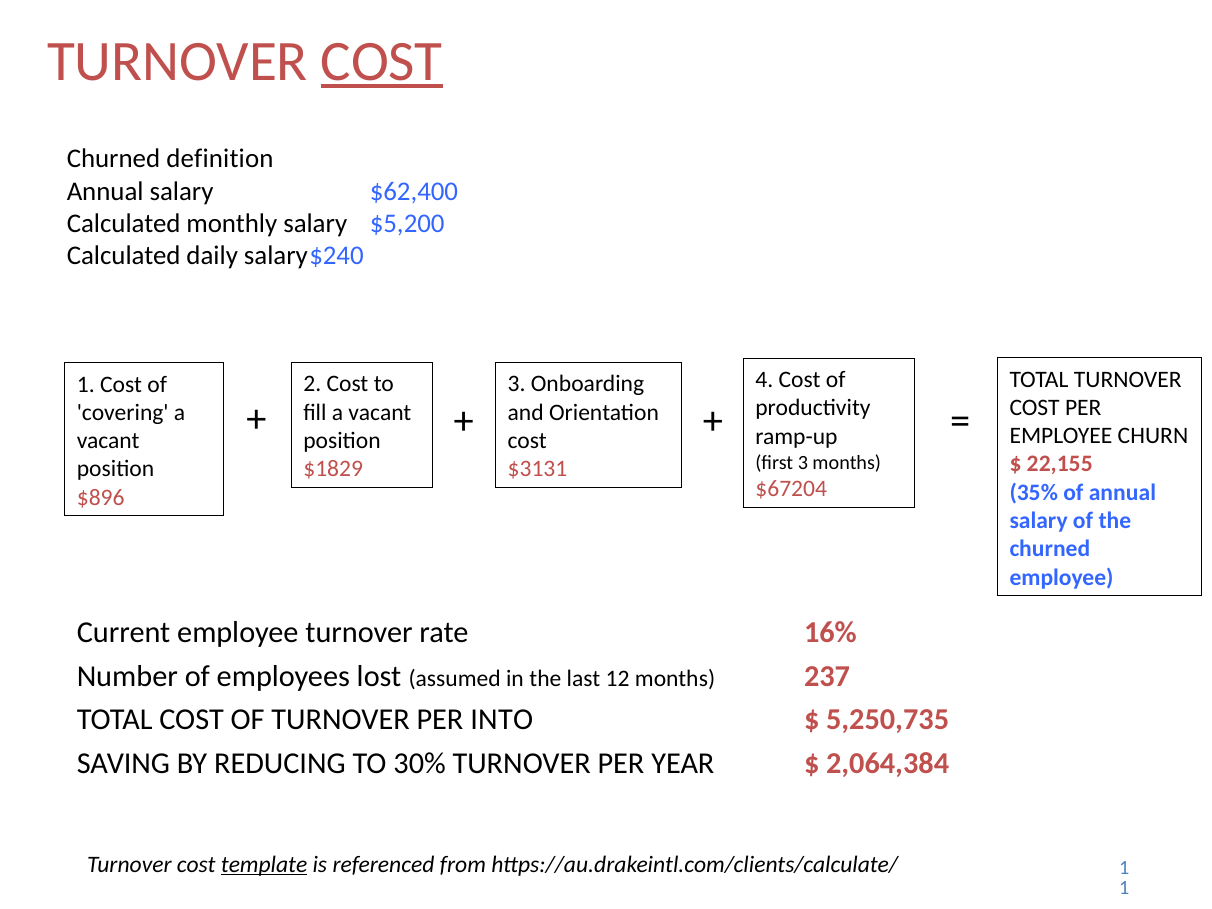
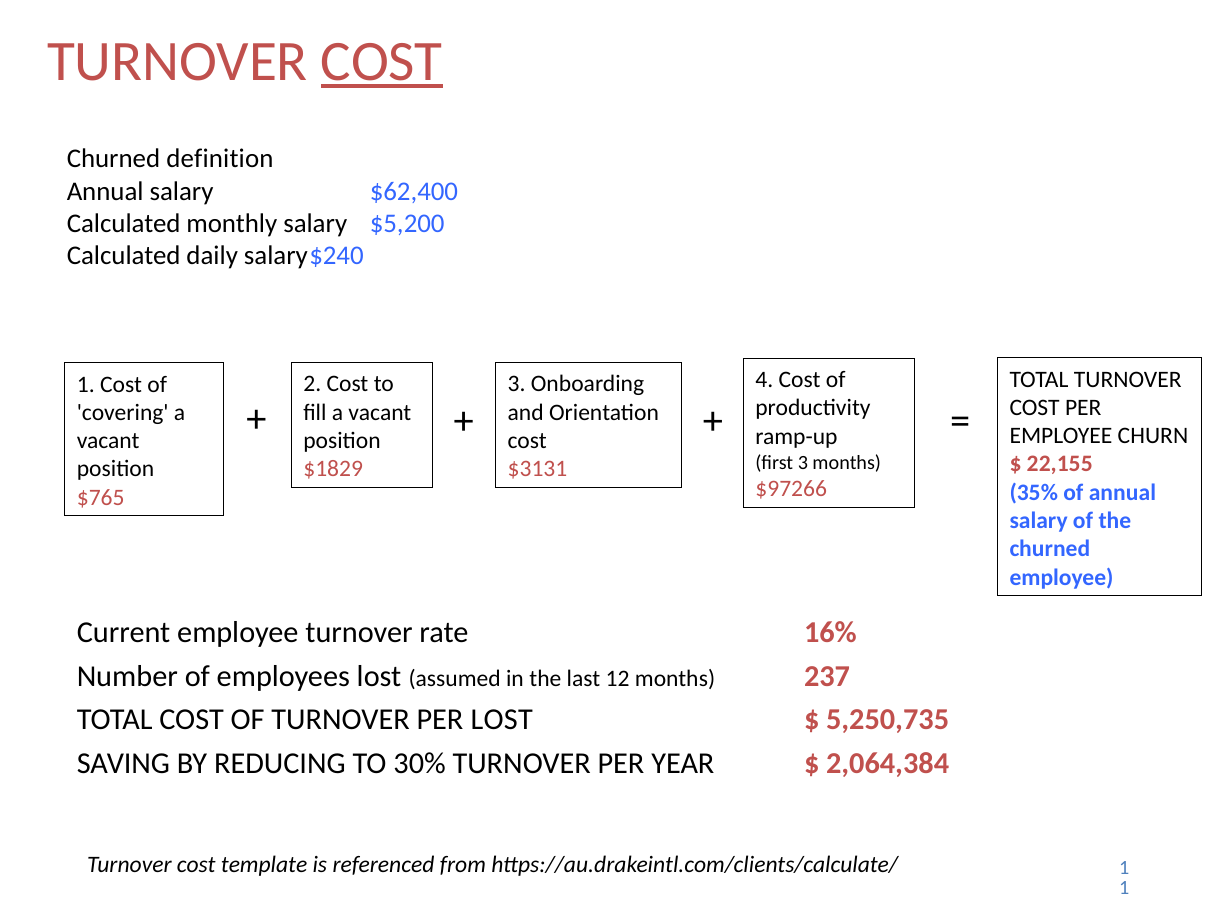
$67204: $67204 -> $97266 (791, 489)
$896: $896 -> $765 (101, 497)
PER INTO: INTO -> LOST (502, 720)
template underline: present -> none (264, 864)
